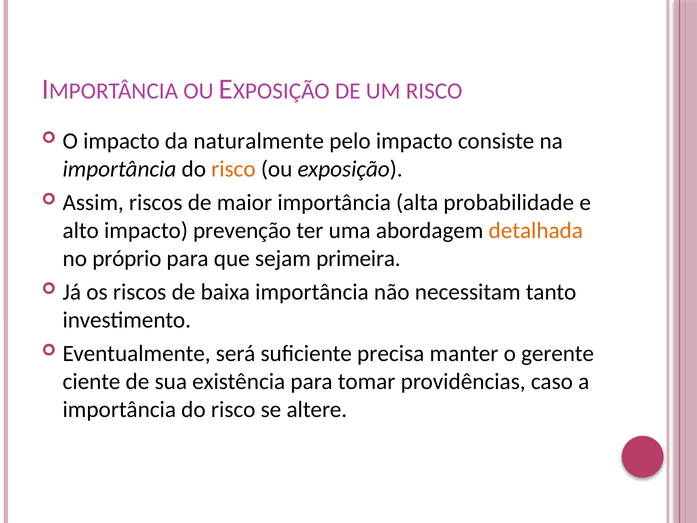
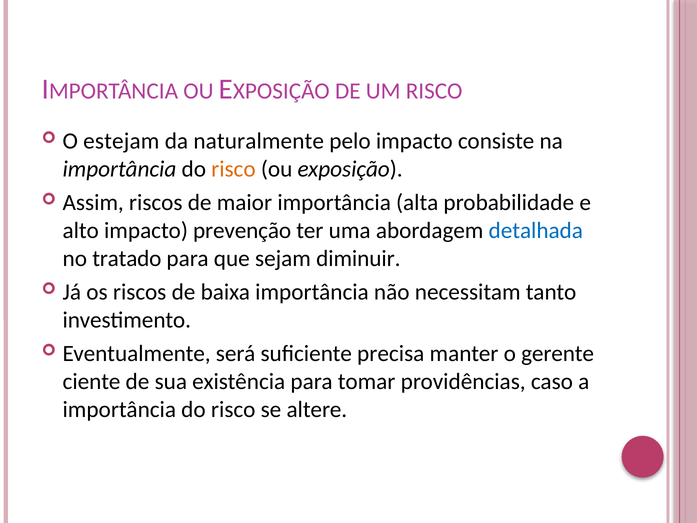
O impacto: impacto -> estejam (121, 141)
detalhada colour: orange -> blue (536, 230)
próprio: próprio -> tratado (127, 258)
primeira: primeira -> diminuir (358, 258)
